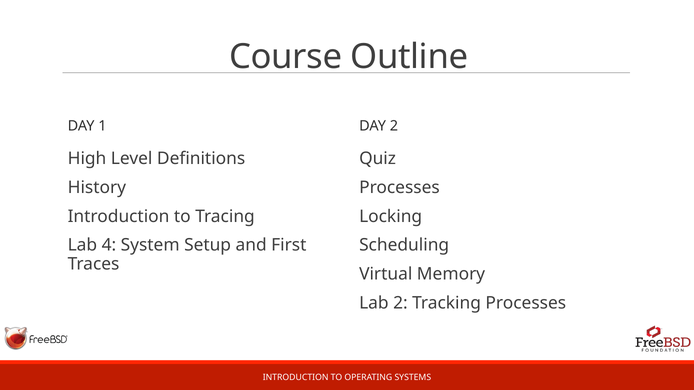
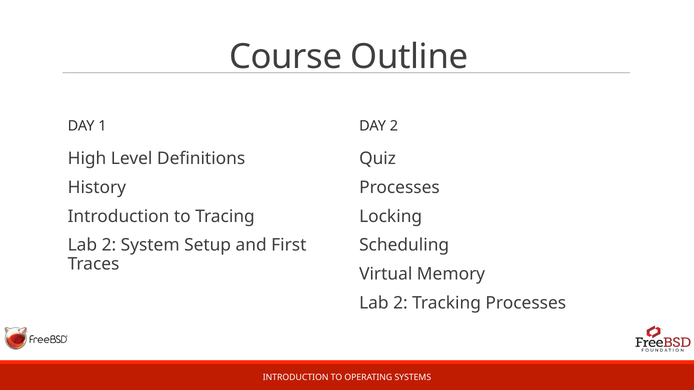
4: 4 -> 2 (109, 245)
